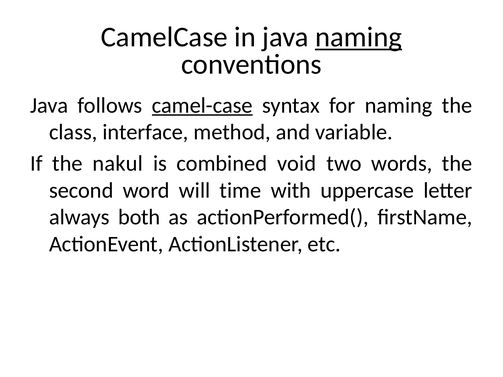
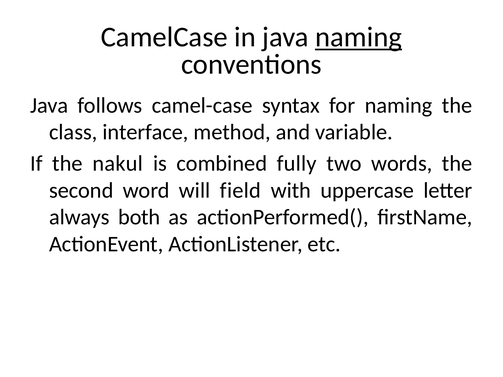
camel-case underline: present -> none (202, 106)
void: void -> fully (297, 164)
time: time -> field (240, 190)
